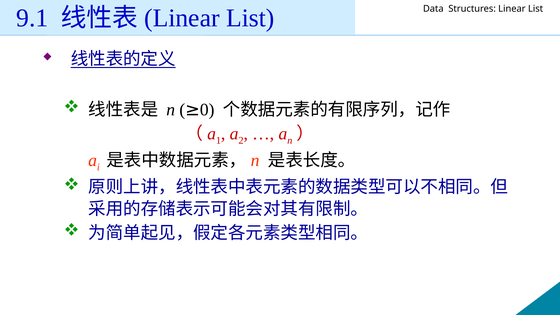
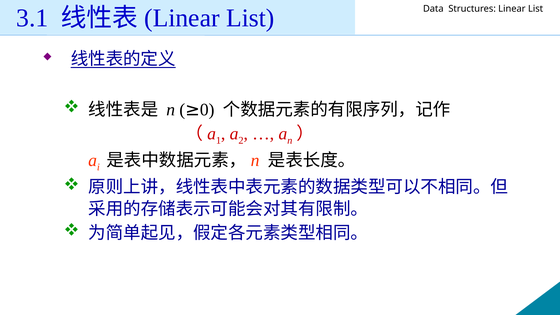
9.1: 9.1 -> 3.1 (32, 18)
